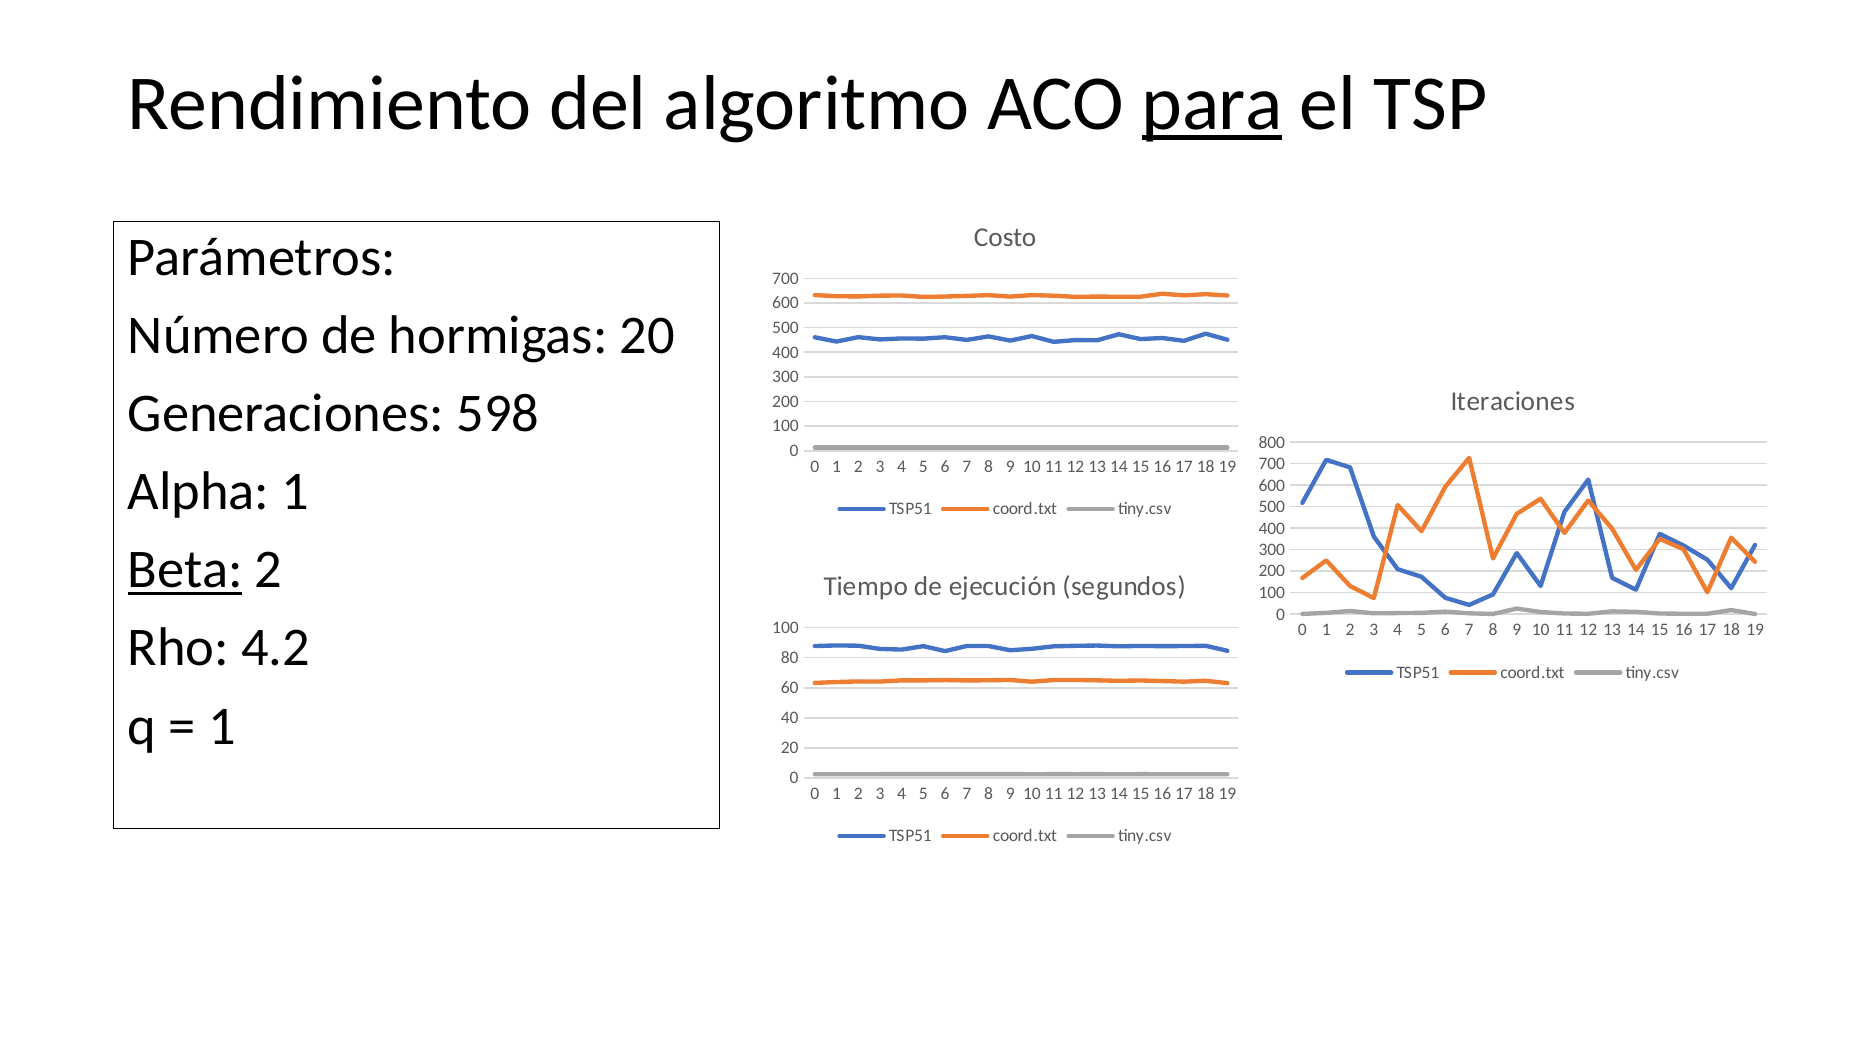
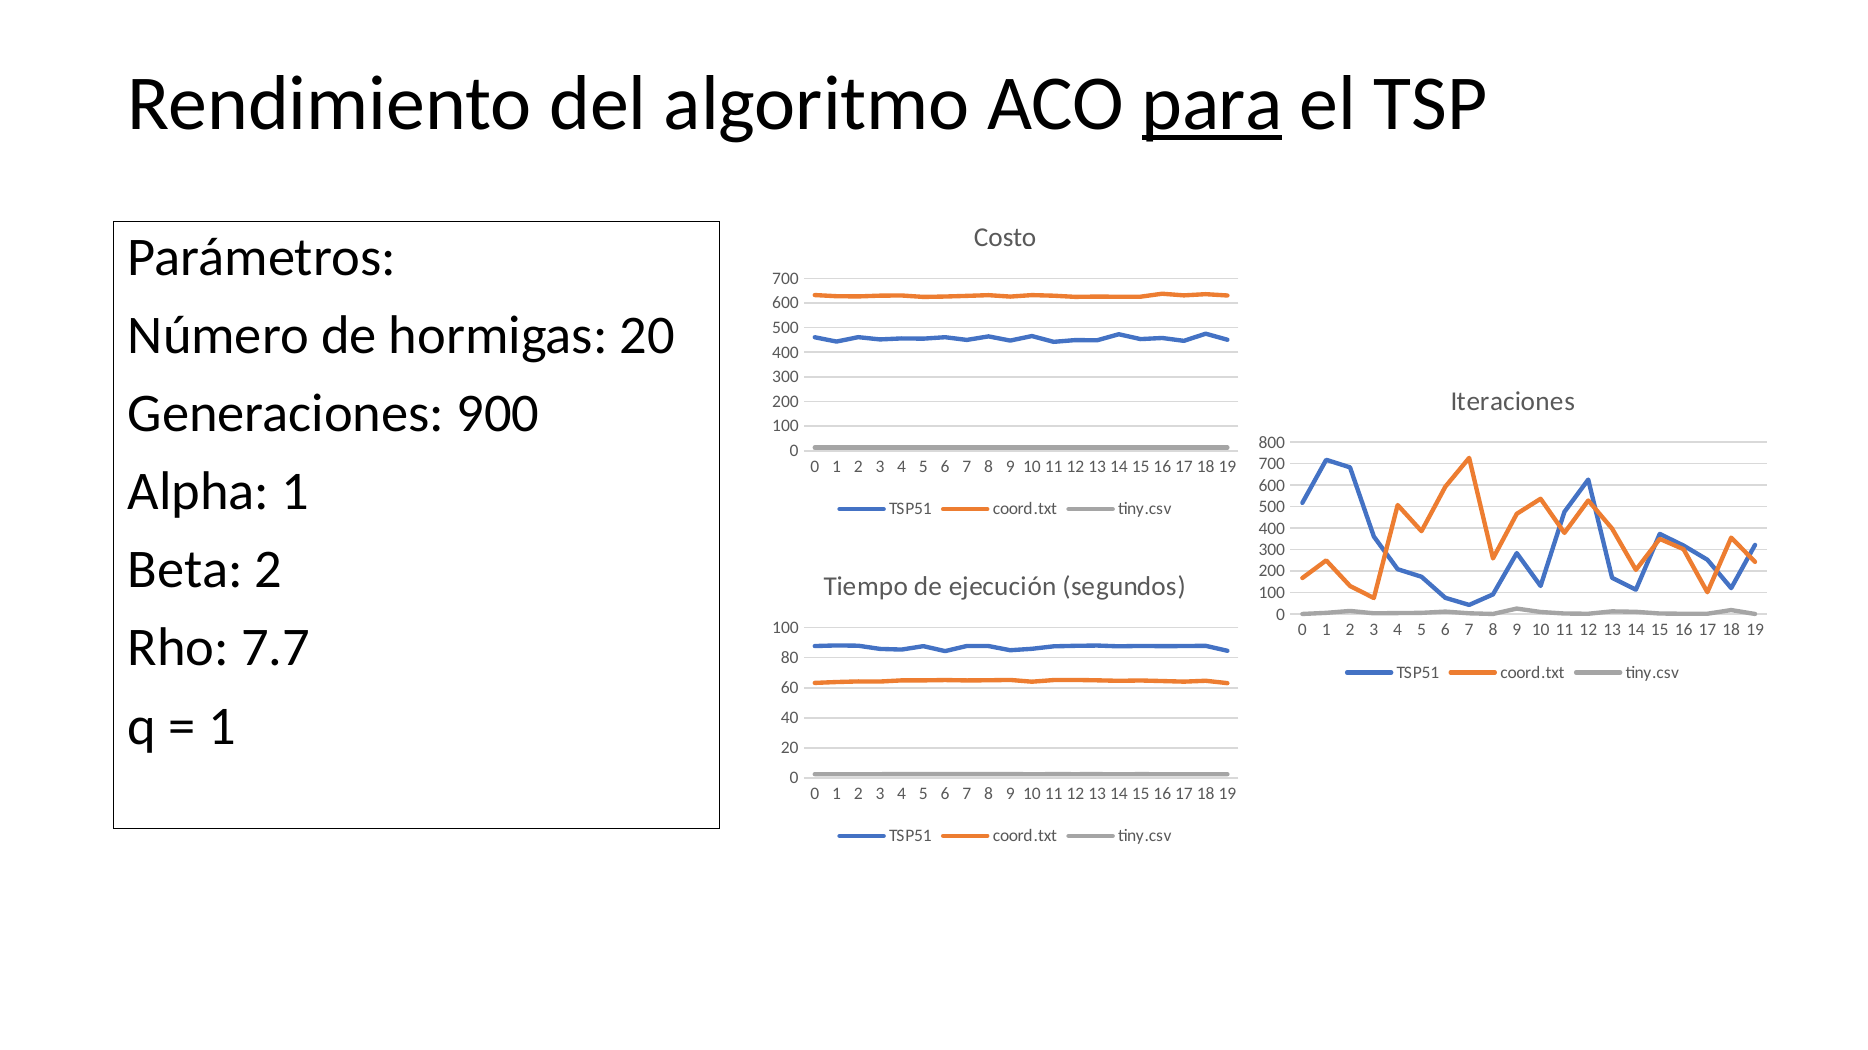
598: 598 -> 900 (498, 414)
Beta underline: present -> none (185, 570)
4.2: 4.2 -> 7.7 (276, 648)
